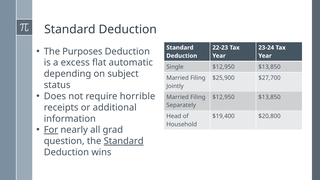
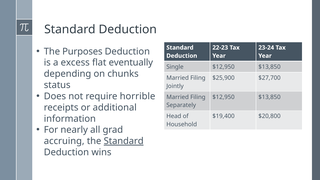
automatic: automatic -> eventually (131, 63)
subject: subject -> chunks (123, 74)
For underline: present -> none (51, 130)
question: question -> accruing (64, 141)
